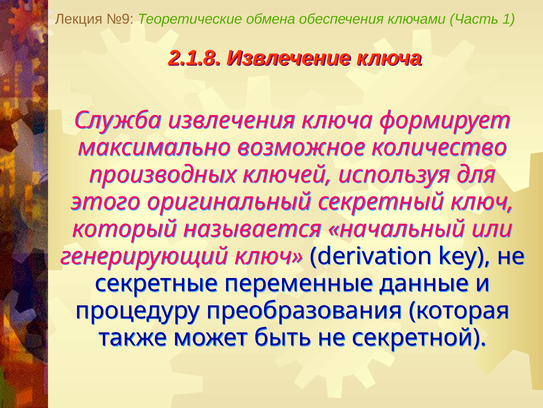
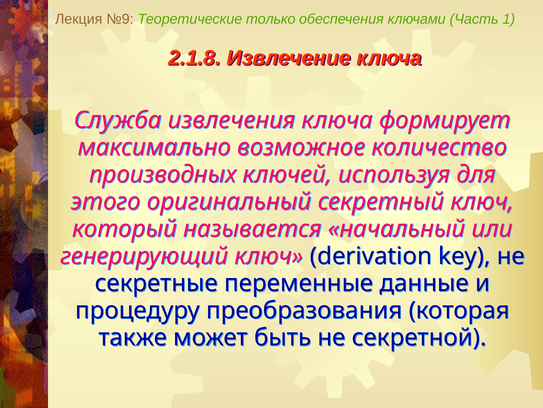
обмена: обмена -> только (271, 19)
